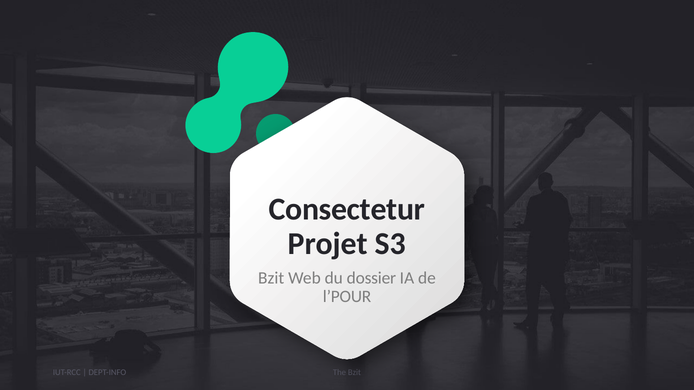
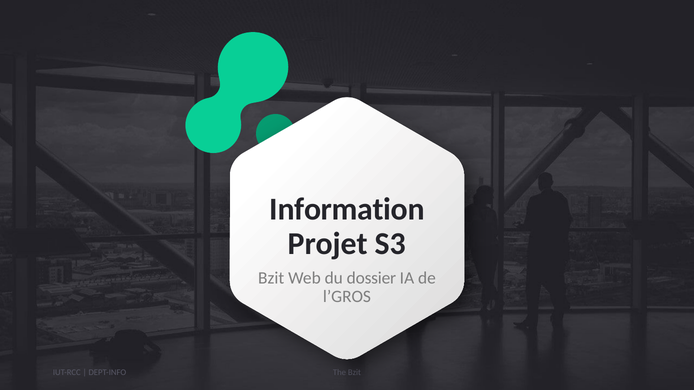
Consectetur: Consectetur -> Information (347, 209)
l’POUR: l’POUR -> l’GROS (347, 297)
